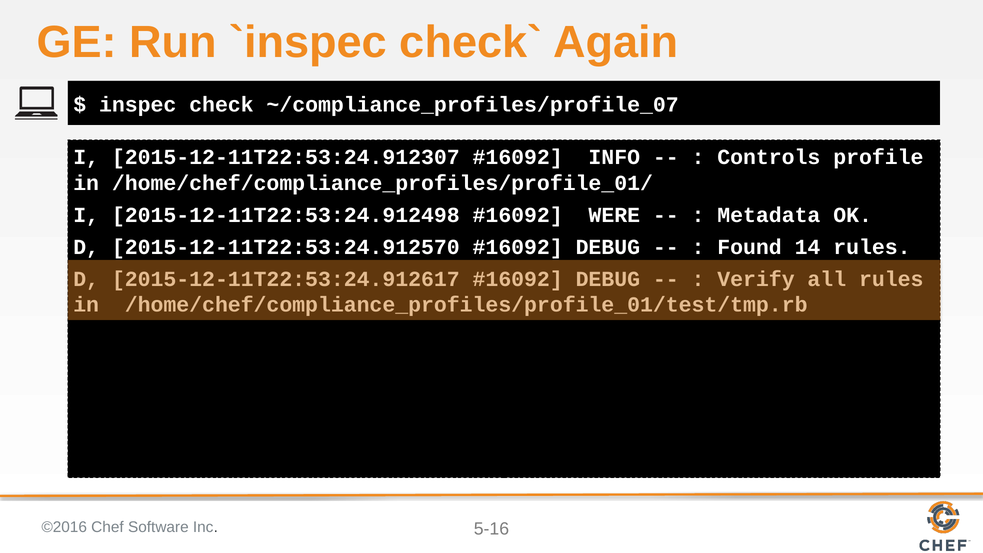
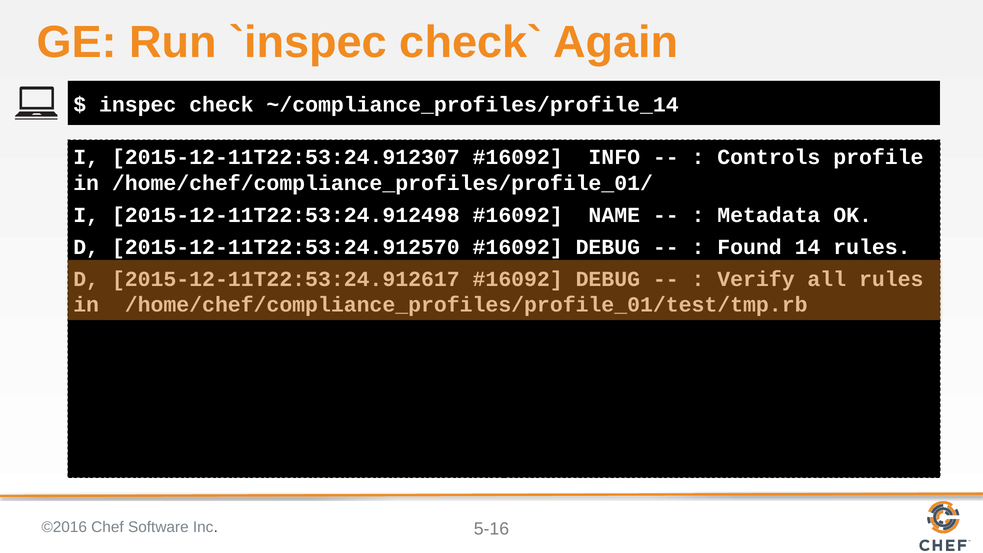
~/compliance_profiles/profile_07: ~/compliance_profiles/profile_07 -> ~/compliance_profiles/profile_14 (473, 104)
WERE: WERE -> NAME (614, 215)
